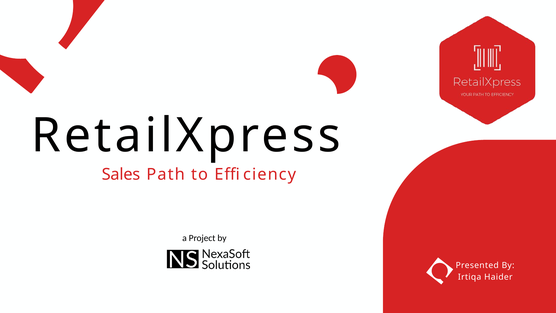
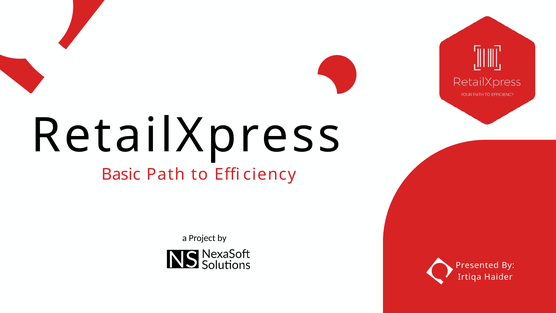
Sales: Sales -> Basic (121, 174)
